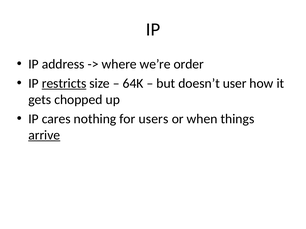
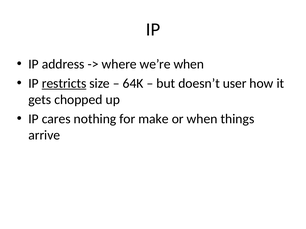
we’re order: order -> when (189, 64)
users: users -> make (153, 119)
arrive underline: present -> none (44, 135)
